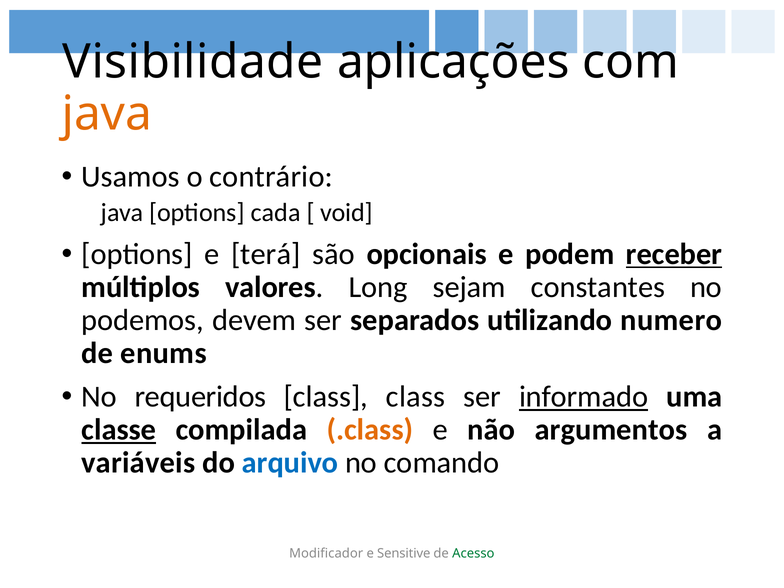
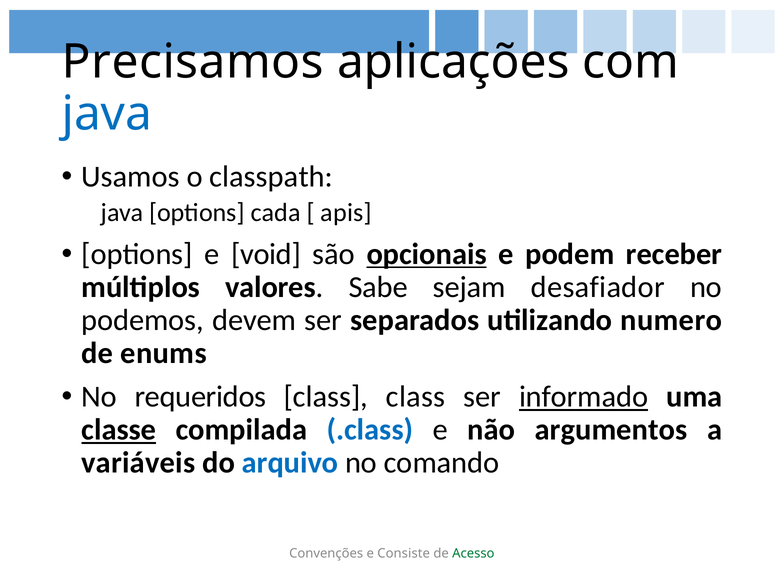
Visibilidade: Visibilidade -> Precisamos (193, 62)
java colour: orange -> blue (107, 114)
contrário: contrário -> classpath (271, 177)
void: void -> apis (346, 213)
terá: terá -> void (266, 254)
opcionais underline: none -> present (427, 254)
receber underline: present -> none (674, 254)
Long: Long -> Sabe (378, 287)
constantes: constantes -> desafiador (598, 287)
.class colour: orange -> blue (370, 430)
Modificador: Modificador -> Convenções (326, 554)
Sensitive: Sensitive -> Consiste (404, 554)
